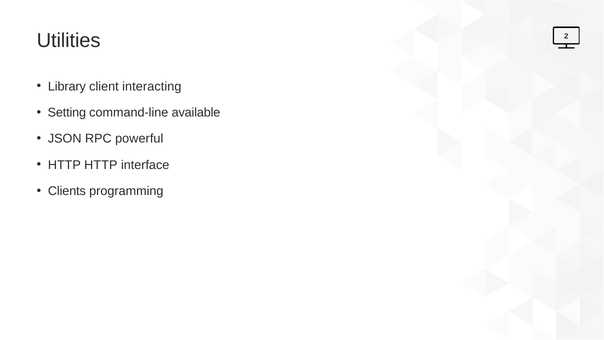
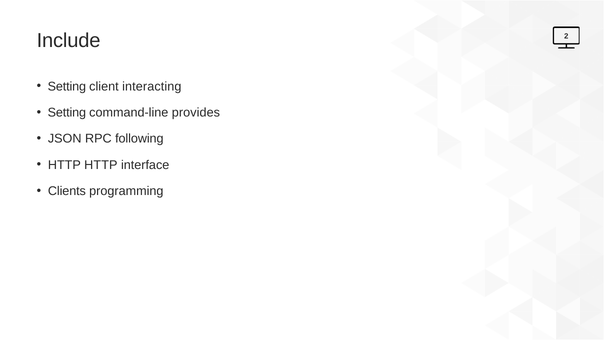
Utilities: Utilities -> Include (69, 41)
Library: Library -> Setting (67, 86)
available: available -> provides (196, 113)
powerful: powerful -> following (139, 139)
